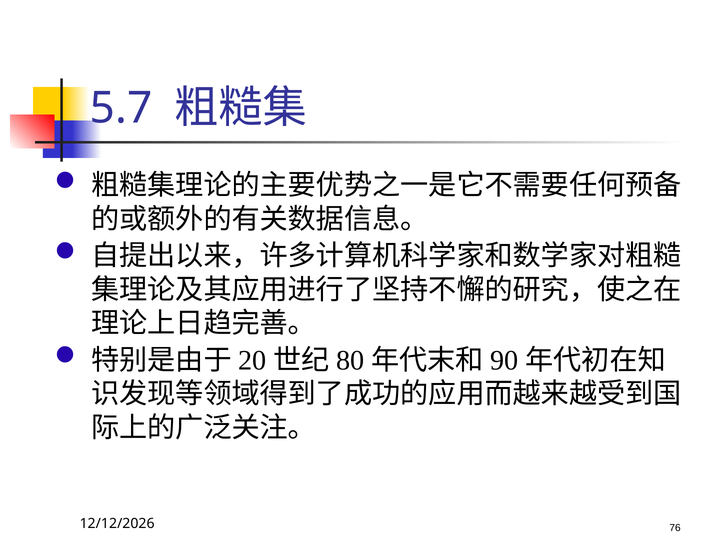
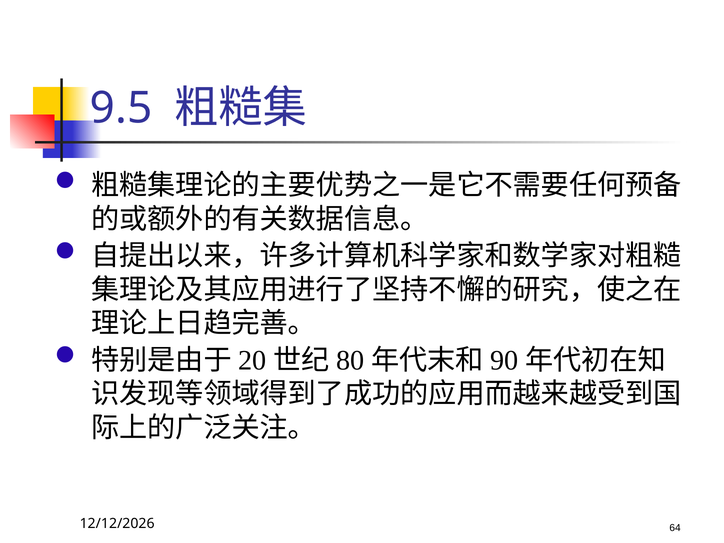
5.7: 5.7 -> 9.5 (121, 108)
76: 76 -> 64 (675, 528)
